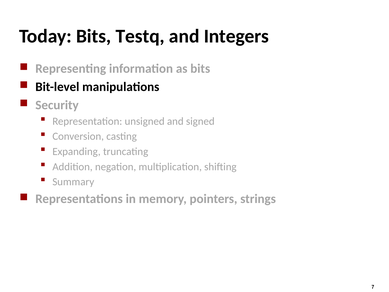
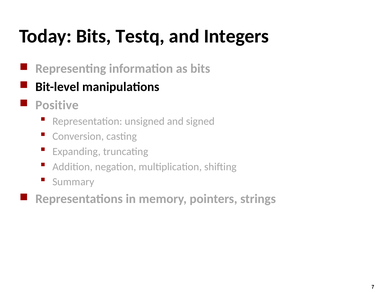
Security: Security -> Positive (57, 105)
